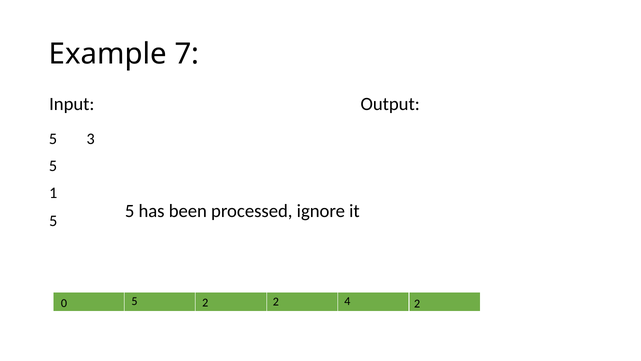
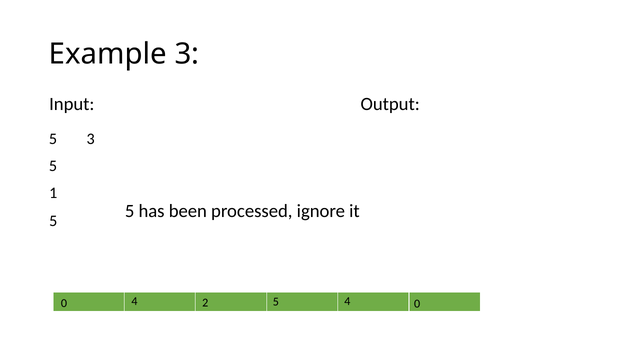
Example 7: 7 -> 3 (187, 54)
0 5: 5 -> 4 (135, 301)
2 2: 2 -> 5 (276, 302)
4 2: 2 -> 0 (417, 303)
